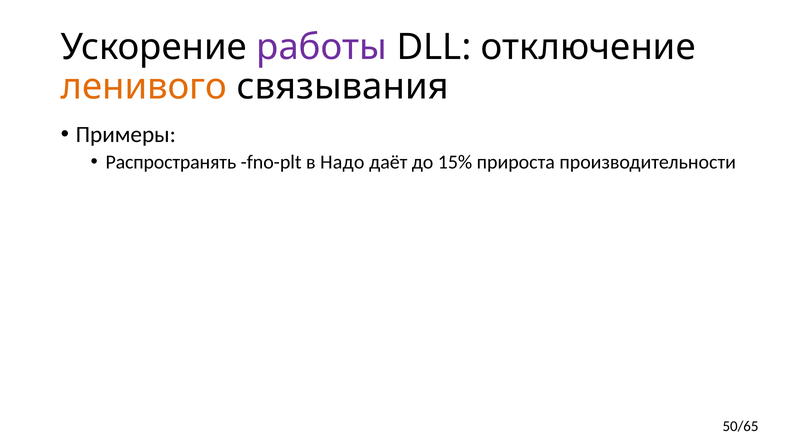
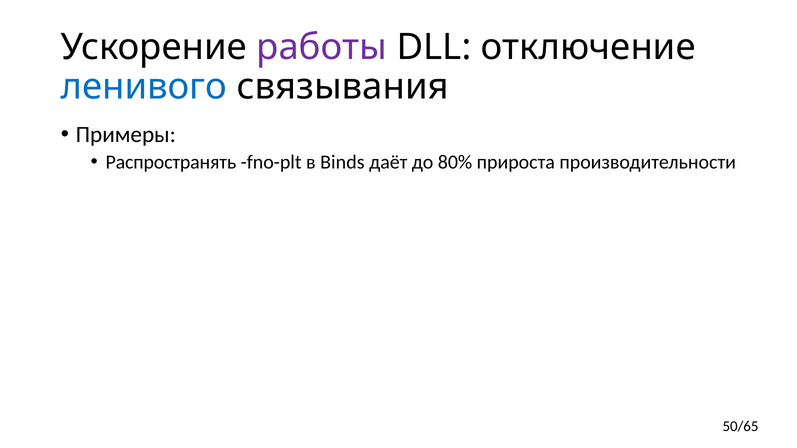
ленивого colour: orange -> blue (144, 87)
Надо: Надо -> Binds (342, 162)
15%: 15% -> 80% (455, 162)
